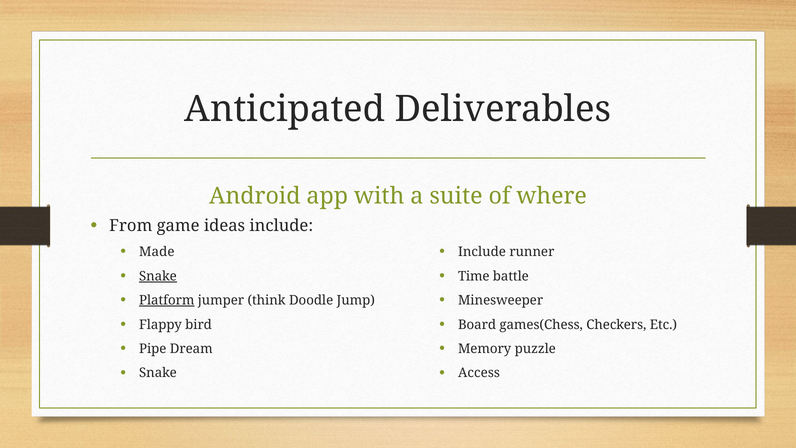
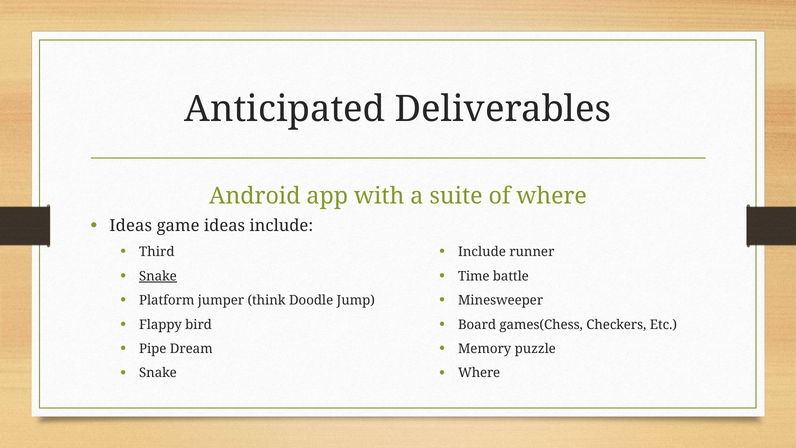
From: From -> Ideas (131, 226)
Made: Made -> Third (157, 252)
Platform underline: present -> none (167, 300)
Access: Access -> Where (479, 373)
